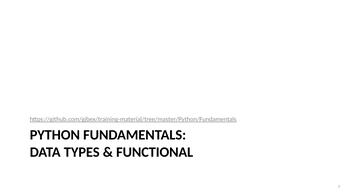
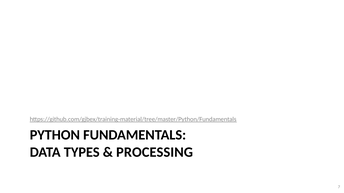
FUNCTIONAL: FUNCTIONAL -> PROCESSING (155, 152)
